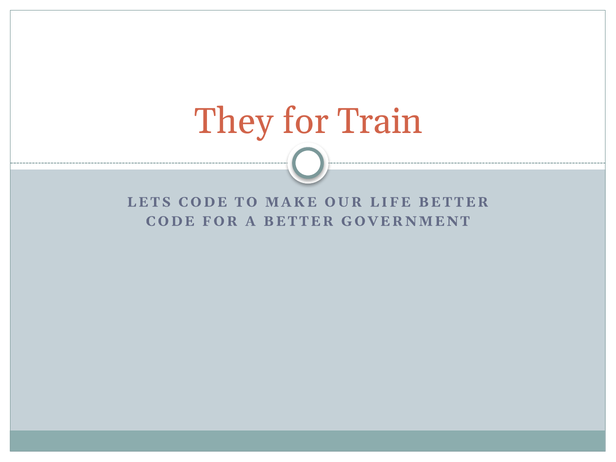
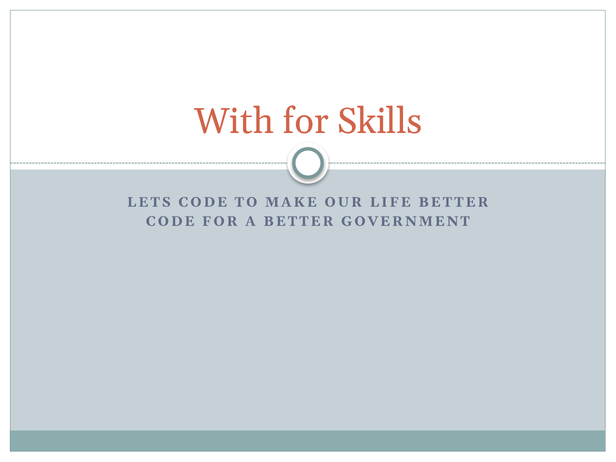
They: They -> With (234, 122)
Train: Train -> Skills (380, 122)
